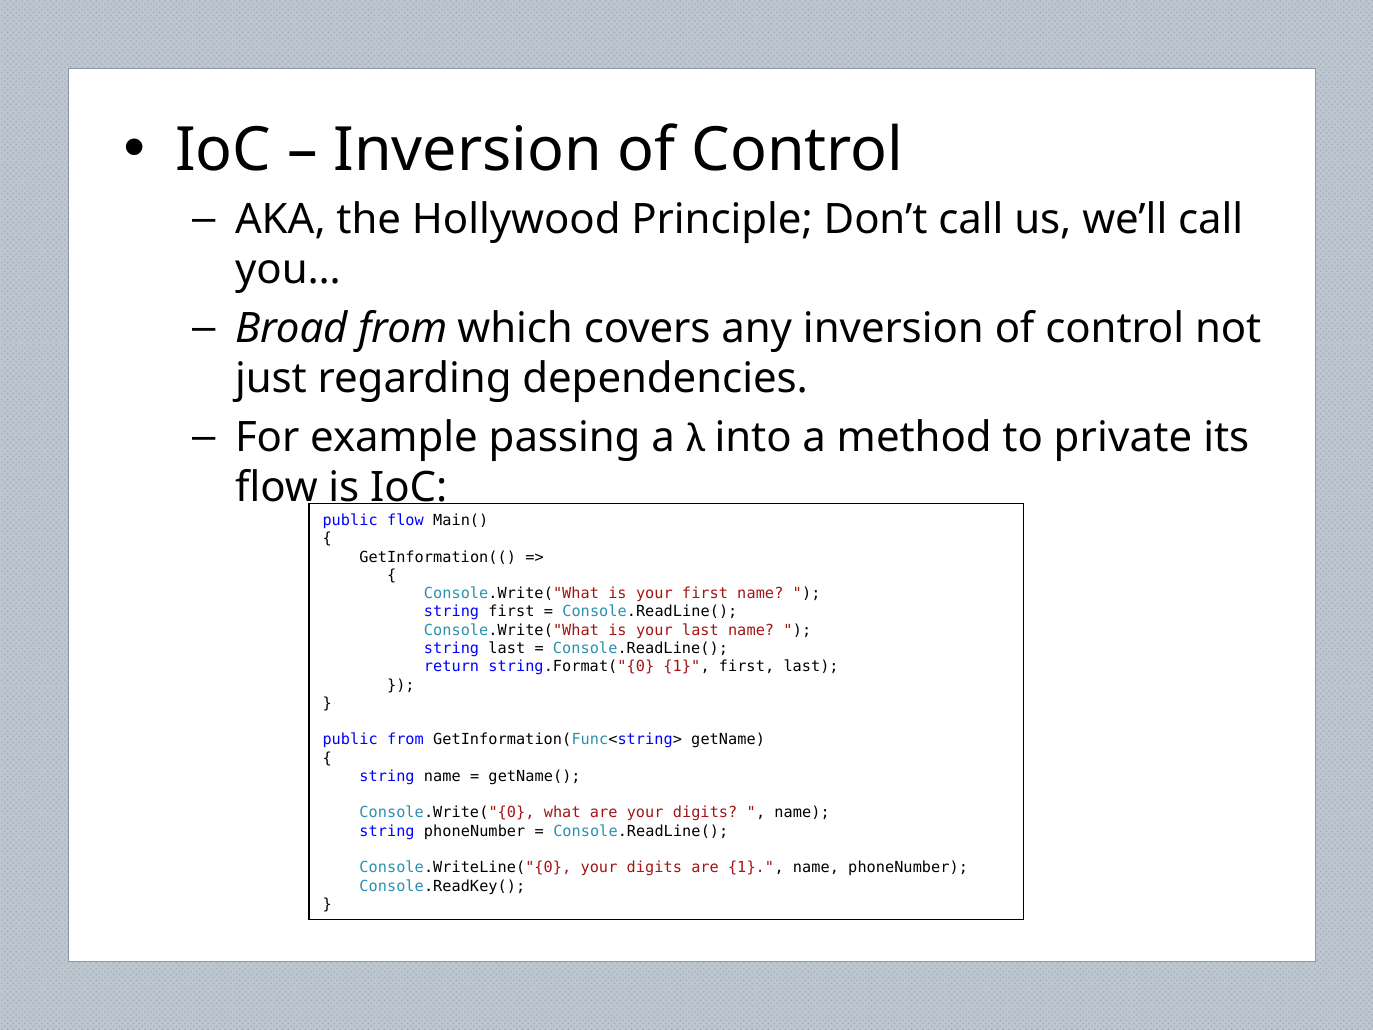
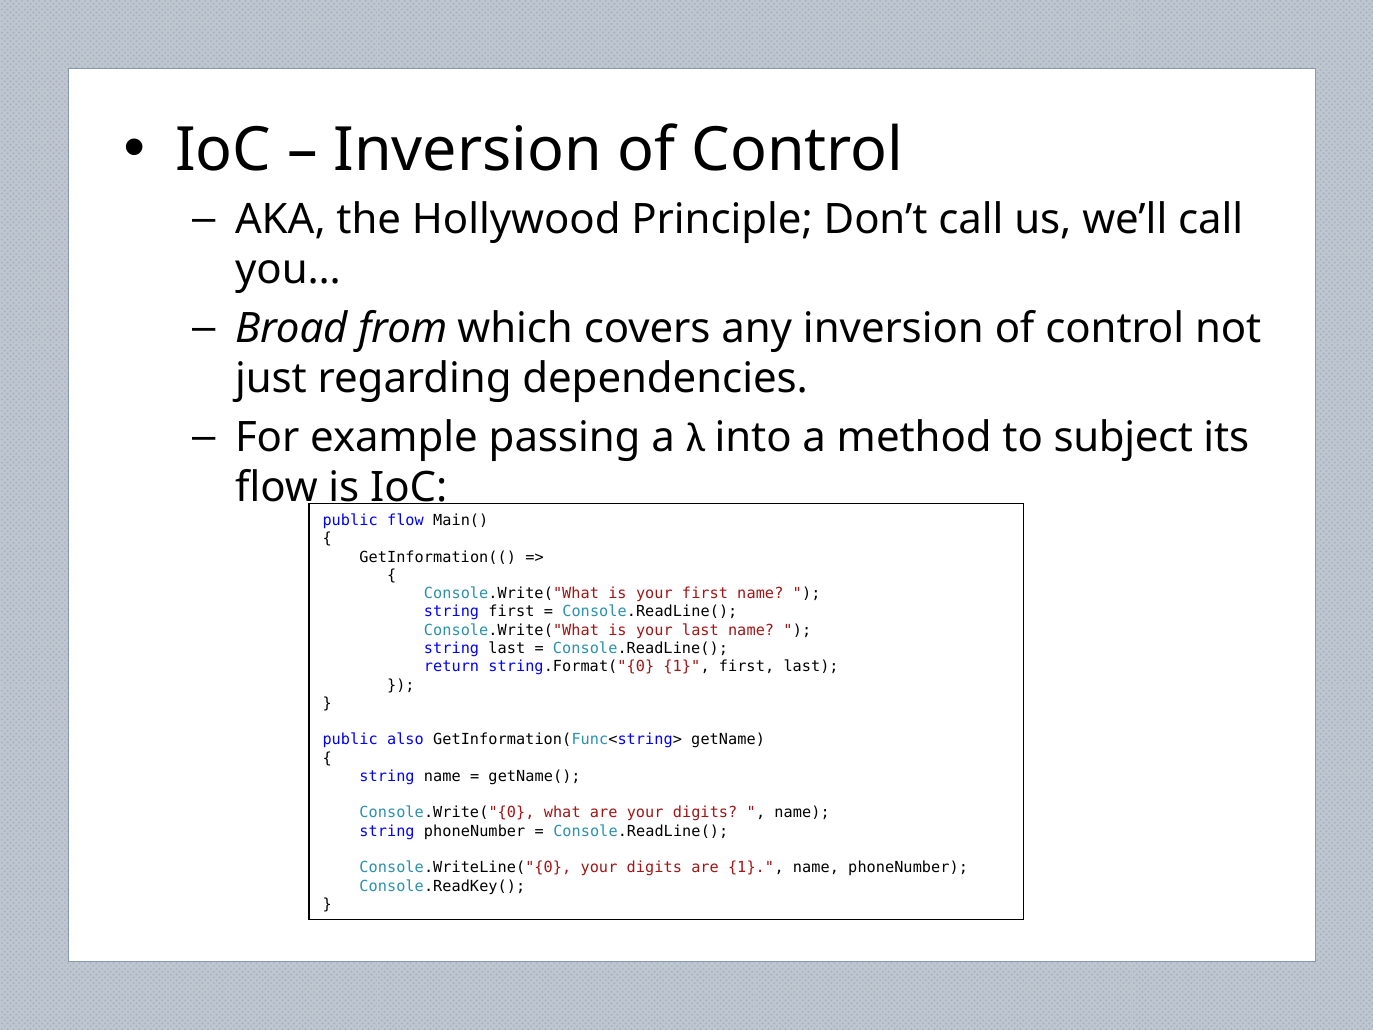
private: private -> subject (1123, 438)
public from: from -> also (405, 740)
